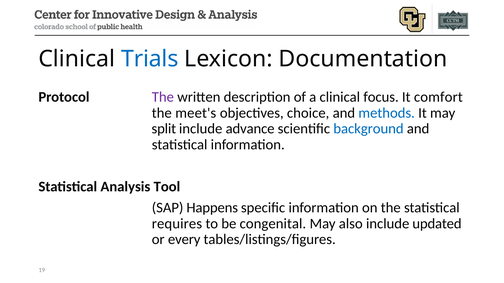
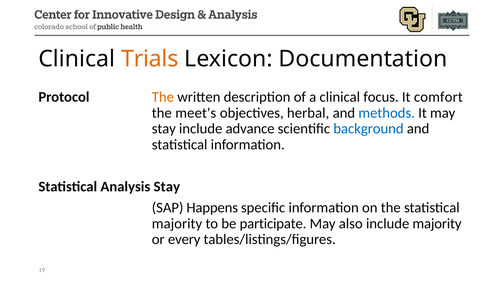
Trials colour: blue -> orange (150, 59)
The colour: purple -> orange (163, 97)
choice: choice -> herbal (308, 113)
split: split -> stay (164, 129)
Analysis Tool: Tool -> Stay (167, 187)
requires: requires -> majority (177, 224)
congenital: congenital -> participate (273, 224)
include updated: updated -> majority (437, 224)
